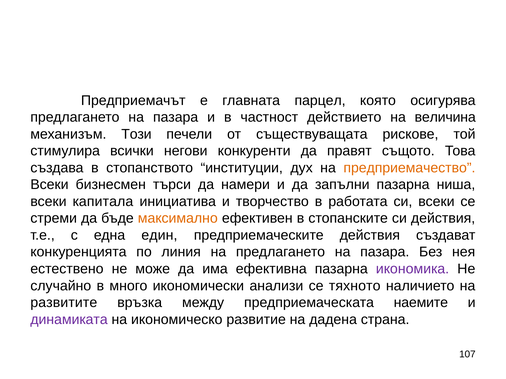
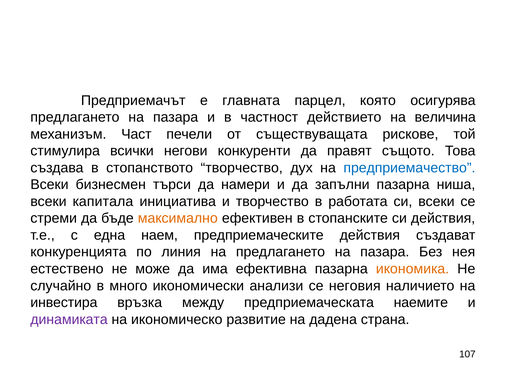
Този: Този -> Част (136, 134)
стопанството институции: институции -> творчество (242, 168)
предприемачество colour: orange -> blue (409, 168)
един: един -> наем (160, 235)
икономика colour: purple -> orange (413, 269)
тяхното: тяхното -> неговия (355, 286)
развитите: развитите -> инвестира (64, 303)
